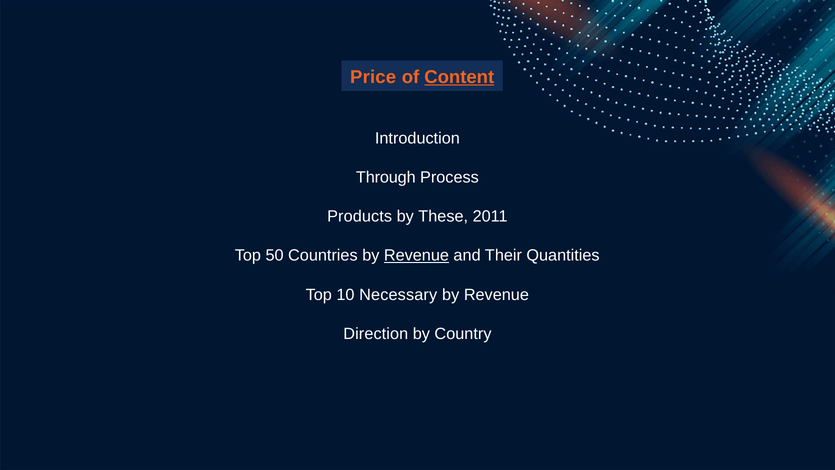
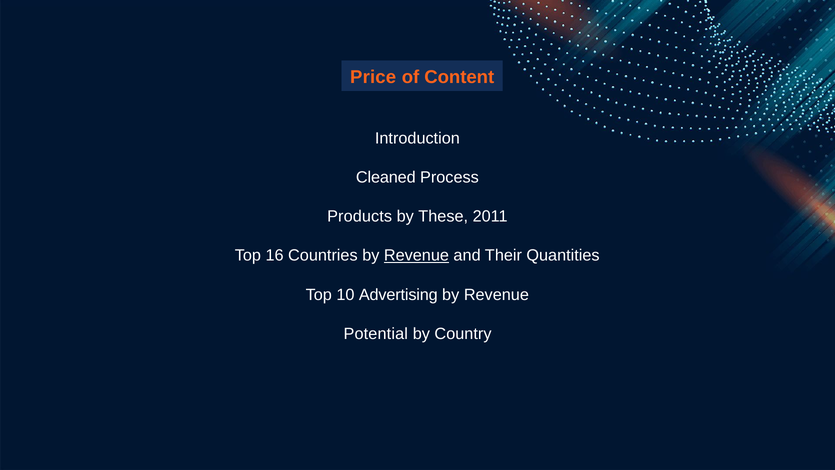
Content underline: present -> none (459, 77)
Through: Through -> Cleaned (386, 177)
50: 50 -> 16 (275, 255)
Necessary: Necessary -> Advertising (398, 294)
Direction: Direction -> Potential (376, 333)
